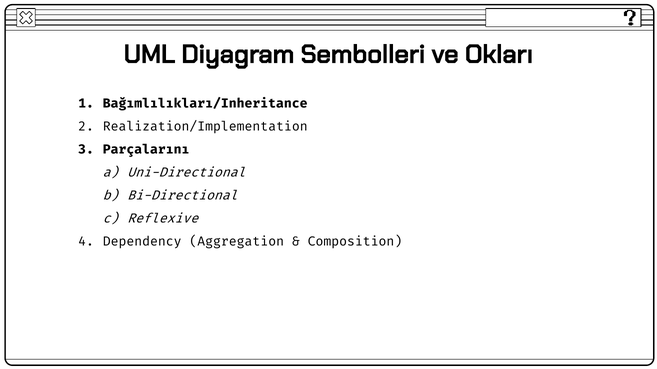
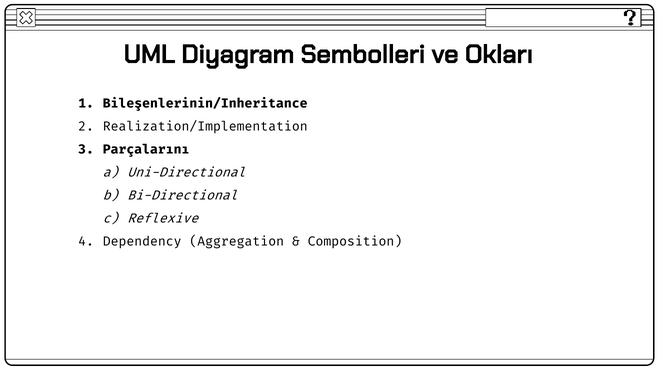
Bağımlılıkları/Inheritance: Bağımlılıkları/Inheritance -> Bileşenlerinin/Inheritance (205, 104)
